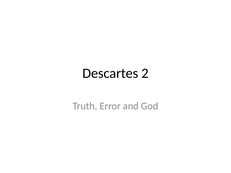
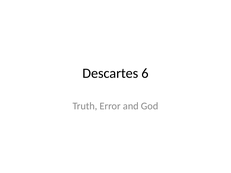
2: 2 -> 6 (145, 73)
